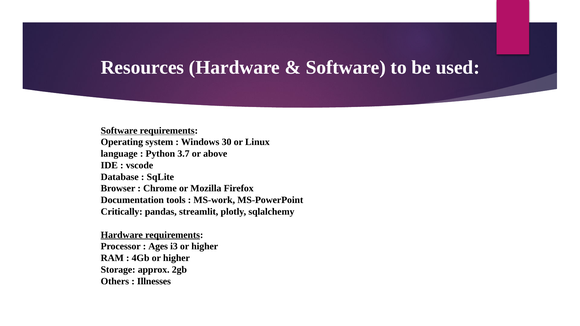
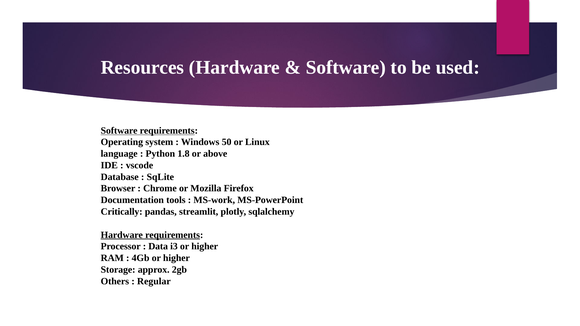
30: 30 -> 50 (227, 142)
3.7: 3.7 -> 1.8 (183, 154)
Ages: Ages -> Data (158, 247)
Illnesses: Illnesses -> Regular (154, 281)
